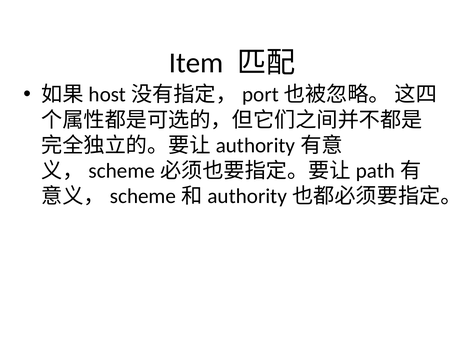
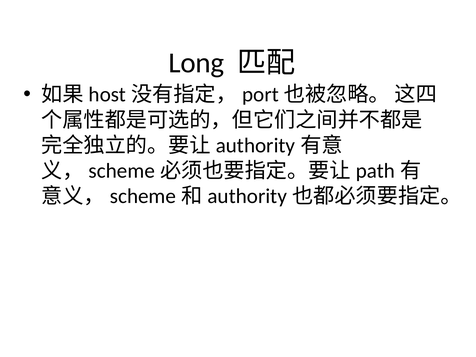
Item: Item -> Long (196, 63)
